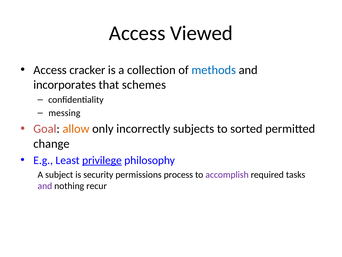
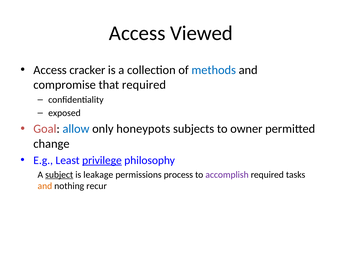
incorporates: incorporates -> compromise (65, 85)
that schemes: schemes -> required (144, 85)
messing: messing -> exposed (64, 113)
allow colour: orange -> blue (76, 129)
incorrectly: incorrectly -> honeypots (143, 129)
sorted: sorted -> owner (246, 129)
subject underline: none -> present (59, 174)
security: security -> leakage (98, 174)
and colour: purple -> orange (45, 186)
